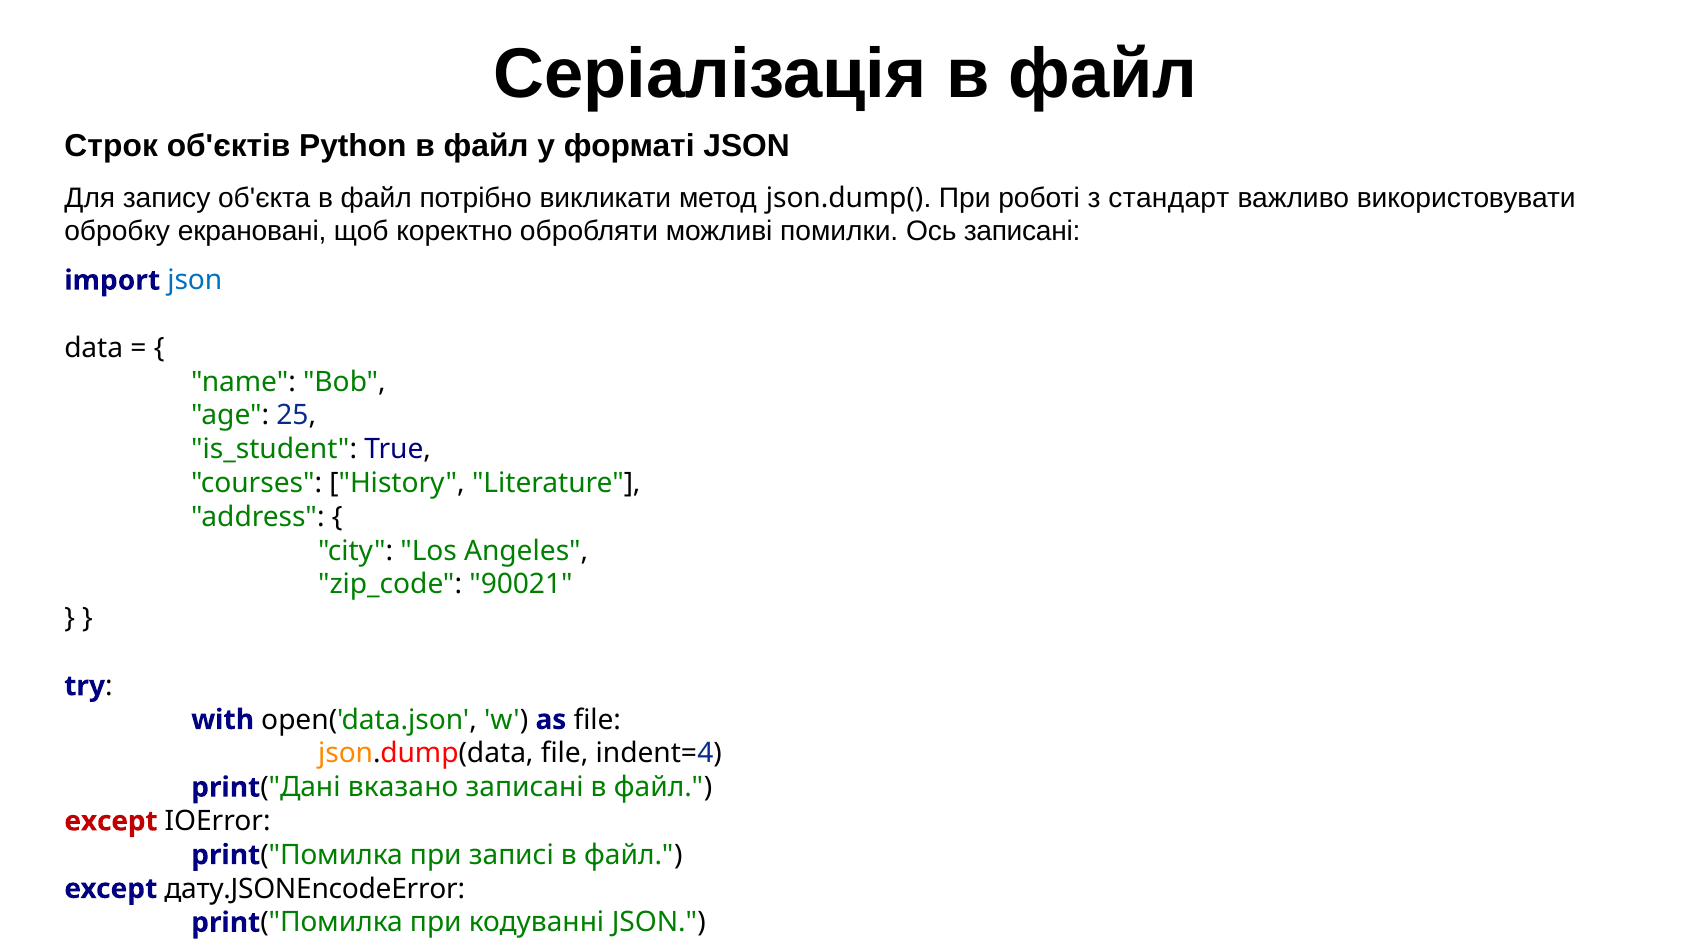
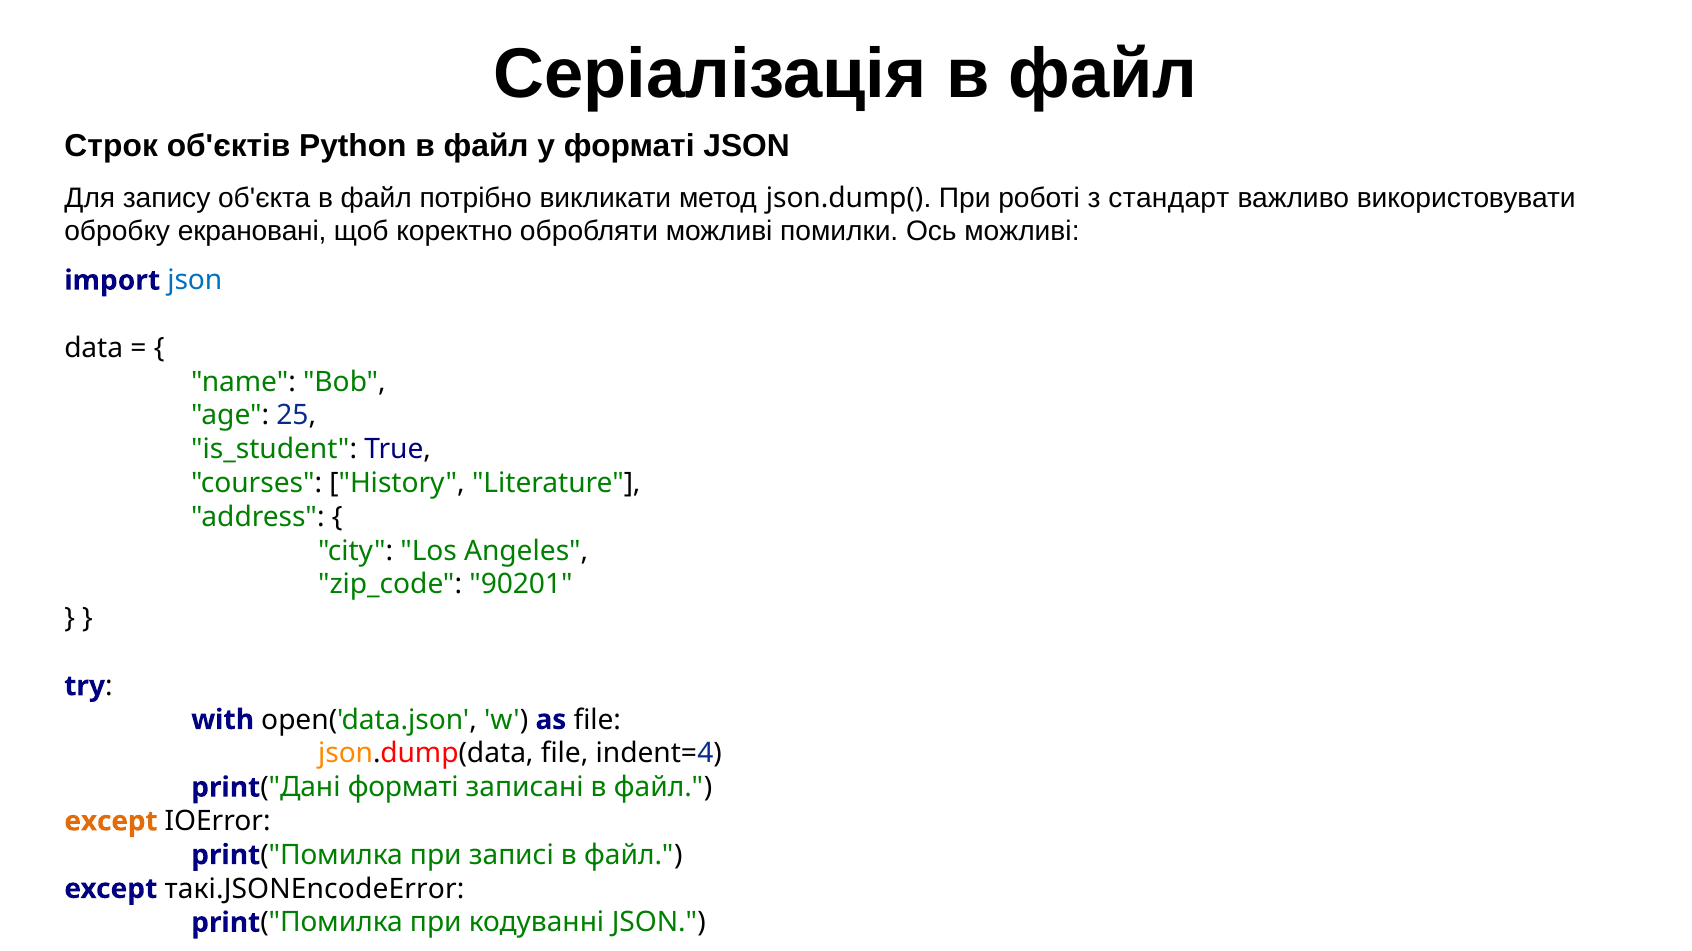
Ось записані: записані -> можливі (1022, 232)
90021: 90021 -> 90201 (521, 585)
print("Дані вказано: вказано -> форматі (403, 788)
except colour: red -> orange (111, 822)
дату.JSONEncodeError: дату.JSONEncodeError -> такі.JSONEncodeError (314, 889)
